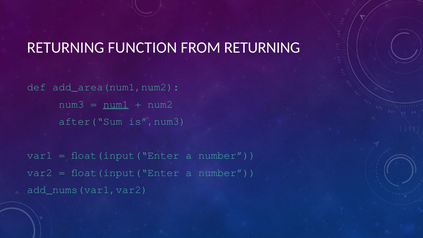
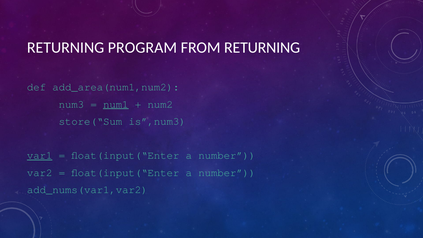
FUNCTION: FUNCTION -> PROGRAM (142, 48)
after(“Sum: after(“Sum -> store(“Sum (90, 121)
var1 underline: none -> present (40, 155)
